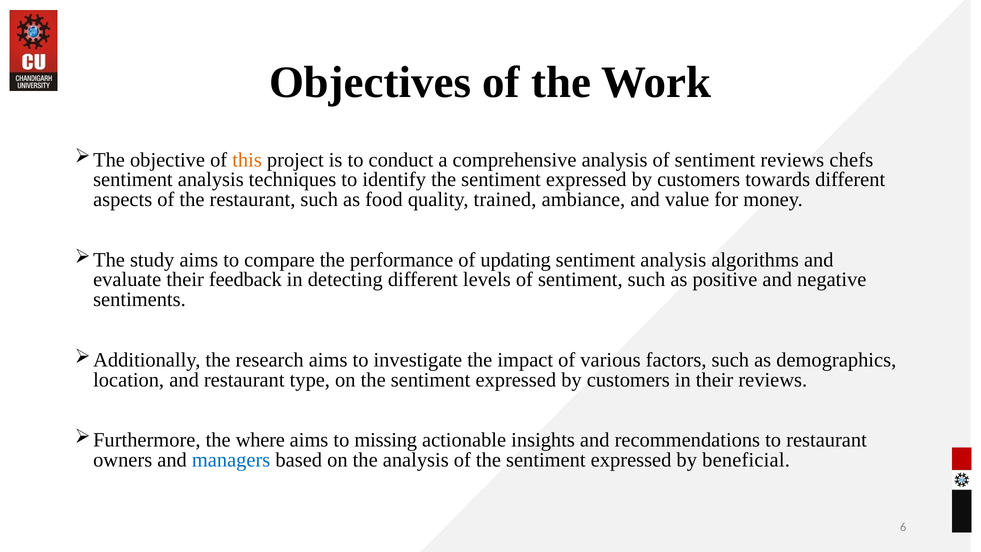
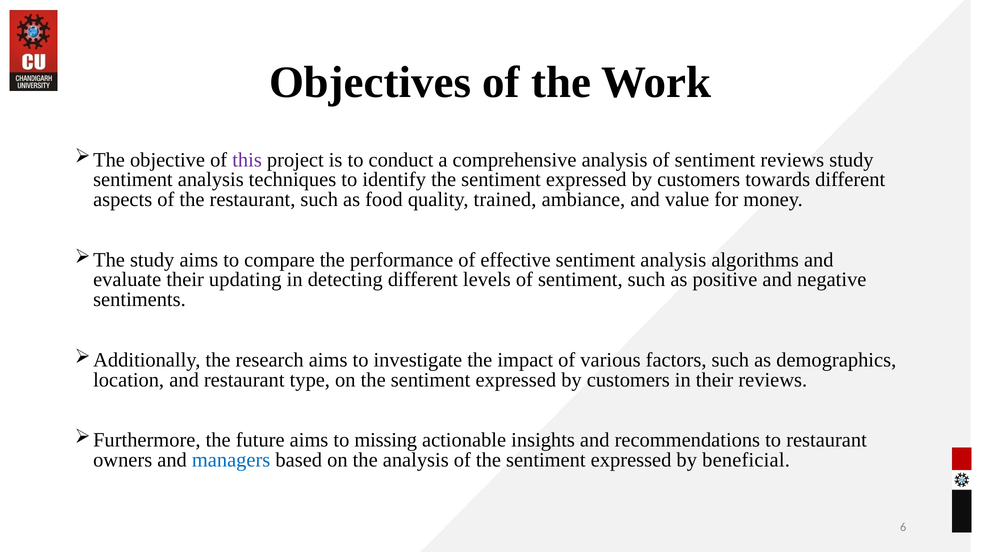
this colour: orange -> purple (247, 160)
reviews chefs: chefs -> study (851, 160)
updating: updating -> effective (516, 260)
feedback: feedback -> updating (245, 280)
where: where -> future (260, 440)
